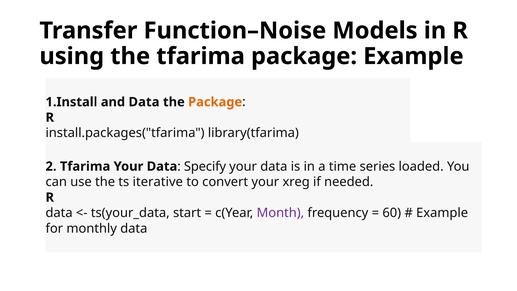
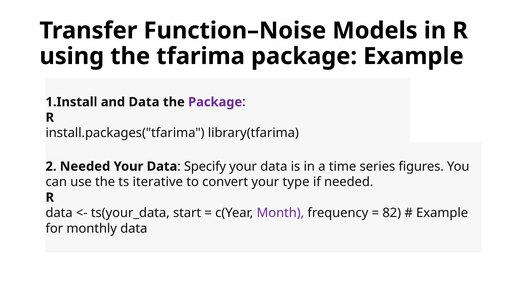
Package colour: orange -> purple (215, 102)
2 Tfarima: Tfarima -> Needed (85, 166)
loaded: loaded -> figures (421, 166)
xreg: xreg -> type (296, 182)
60: 60 -> 82 (392, 213)
